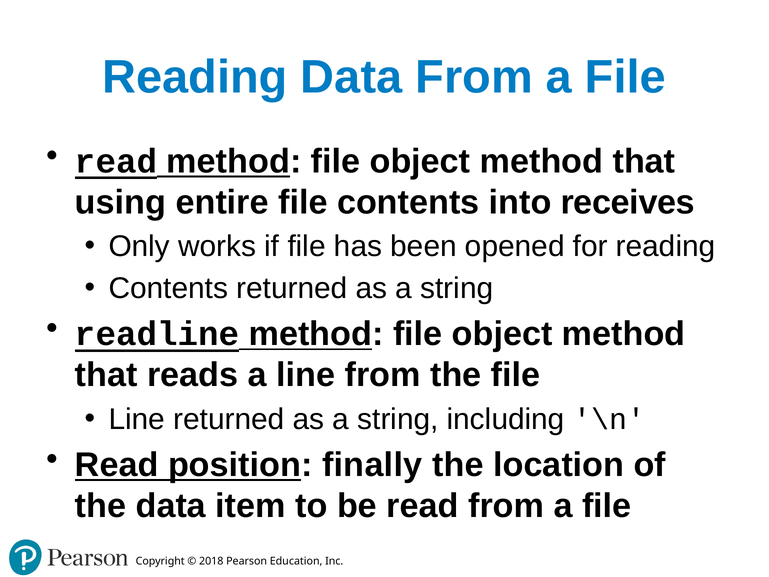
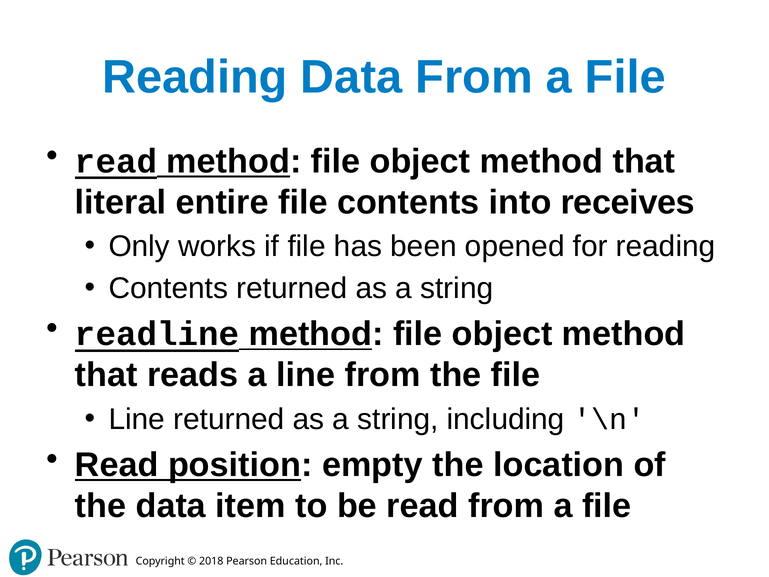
using: using -> literal (121, 202)
finally: finally -> empty (372, 465)
